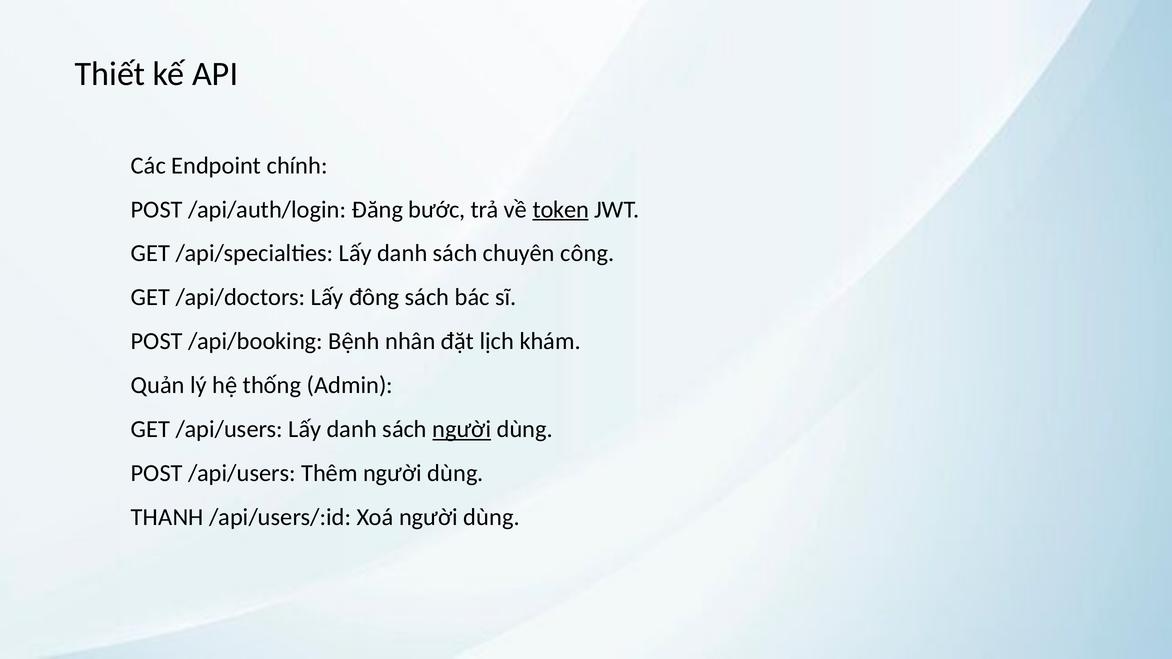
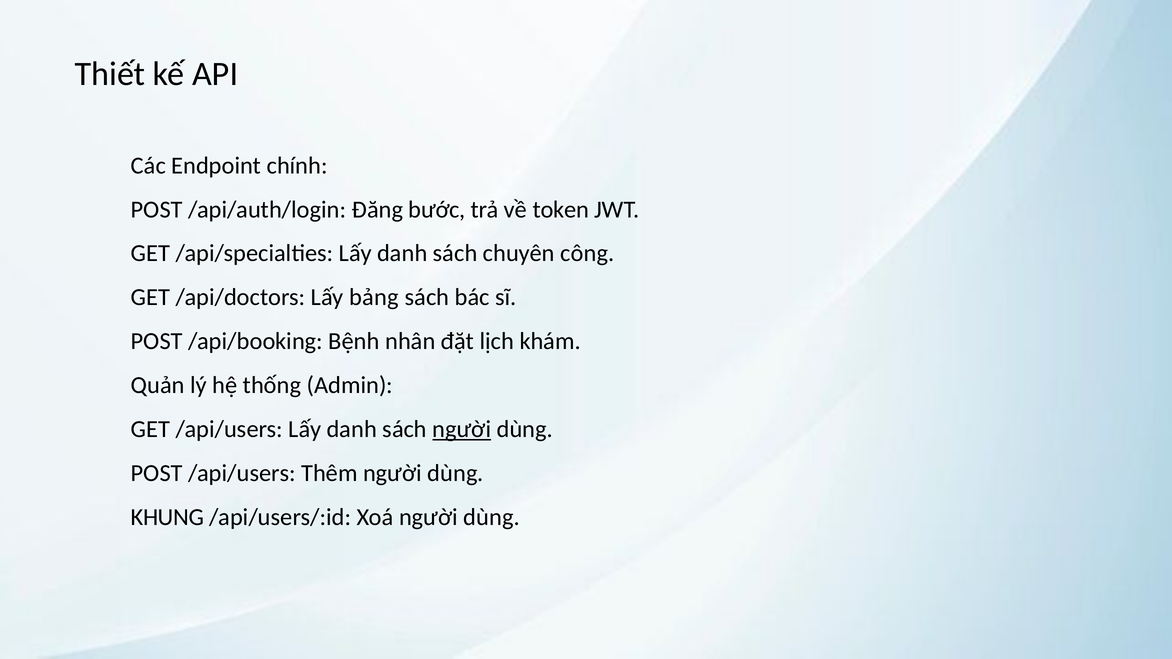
token underline: present -> none (561, 210)
đông: đông -> bảng (374, 297)
THANH: THANH -> KHUNG (167, 517)
